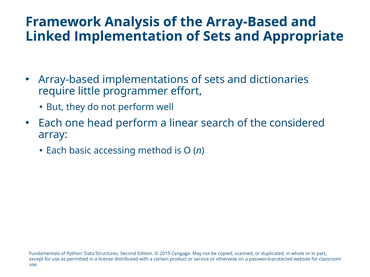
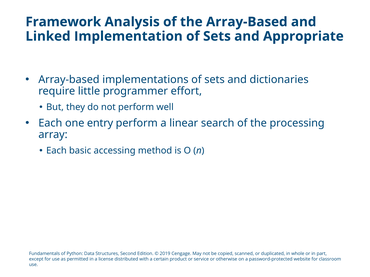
head: head -> entry (100, 123)
considered: considered -> processing (297, 123)
